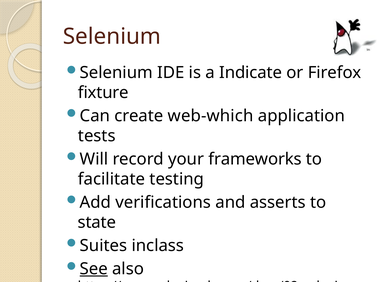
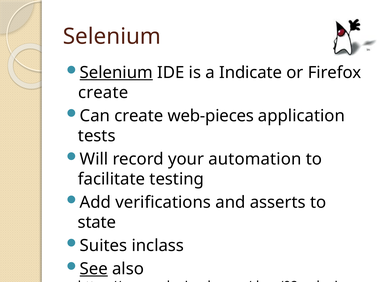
Selenium underline: none -> present (116, 73)
fixture: fixture -> create (103, 93)
web-which: web-which -> web-pieces (211, 116)
frameworks: frameworks -> automation (255, 160)
